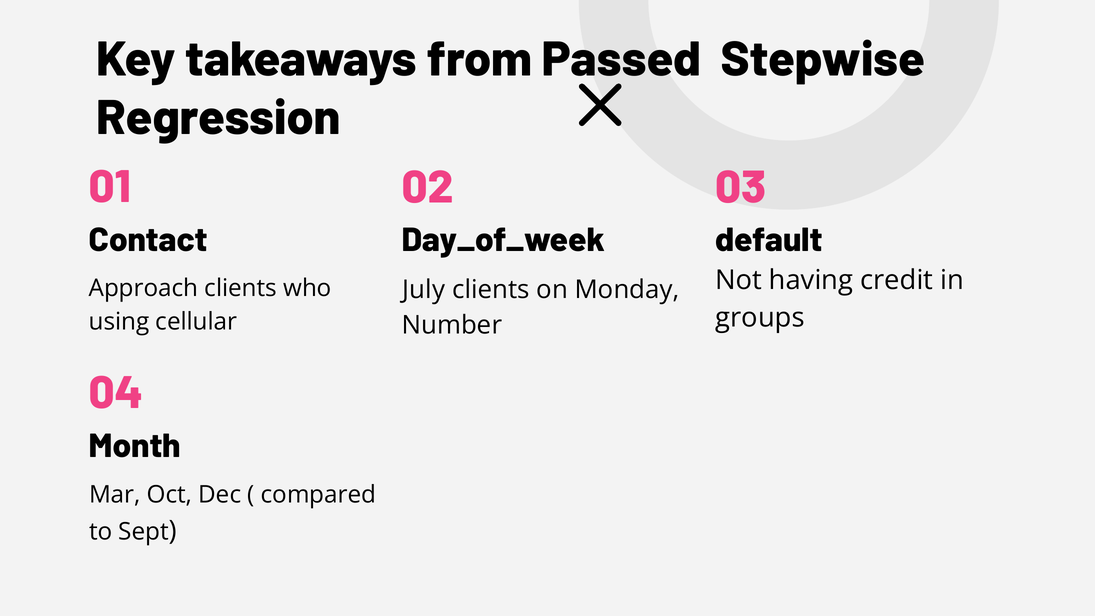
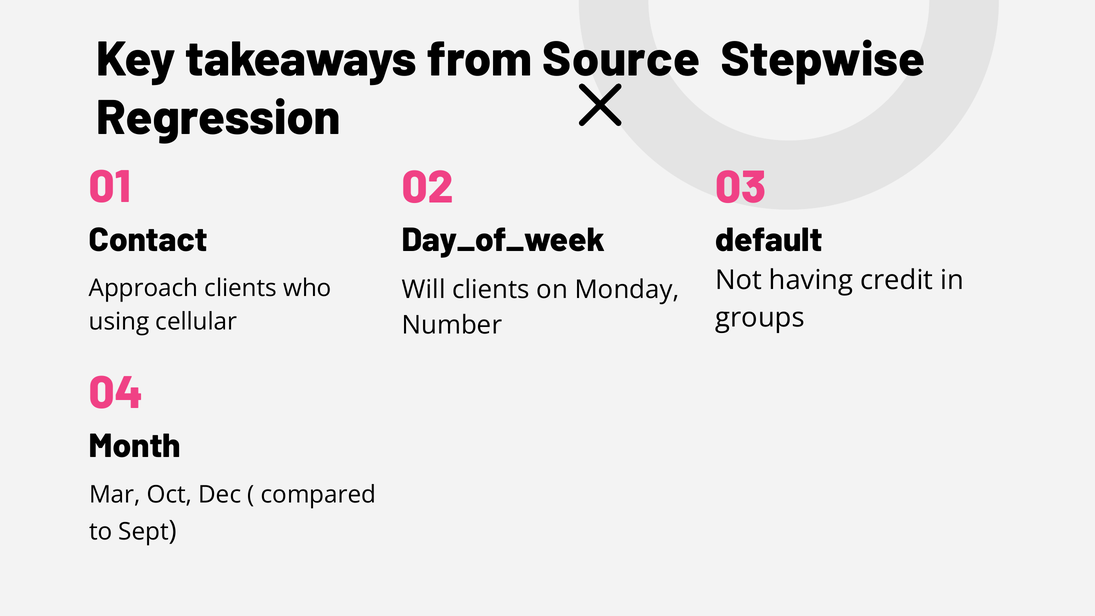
Passed: Passed -> Source (621, 60)
July: July -> Will (424, 290)
